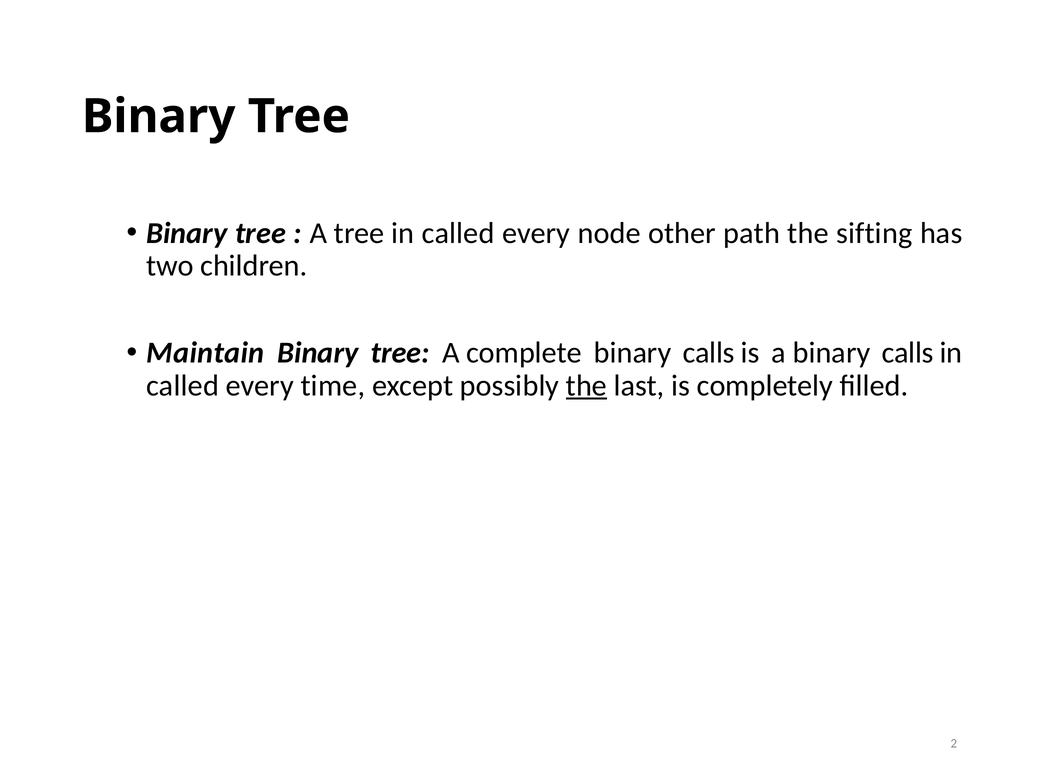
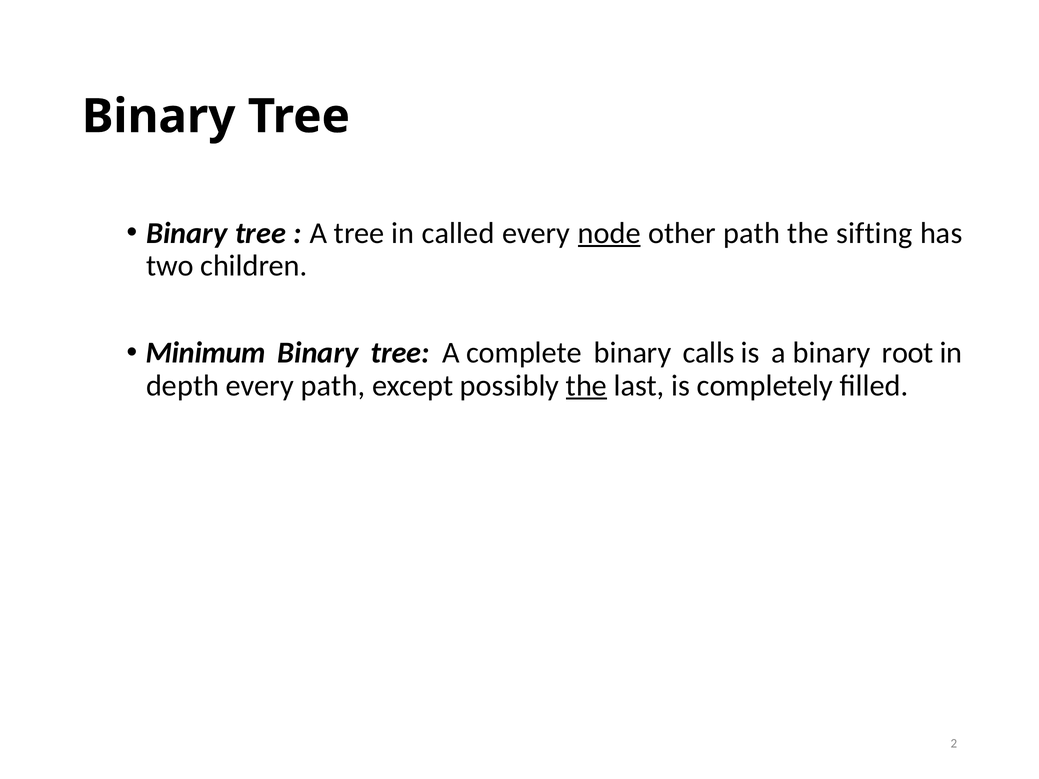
node underline: none -> present (609, 233)
Maintain: Maintain -> Minimum (206, 353)
a binary calls: calls -> root (908, 353)
called: called -> depth (183, 386)
every time: time -> path (333, 386)
